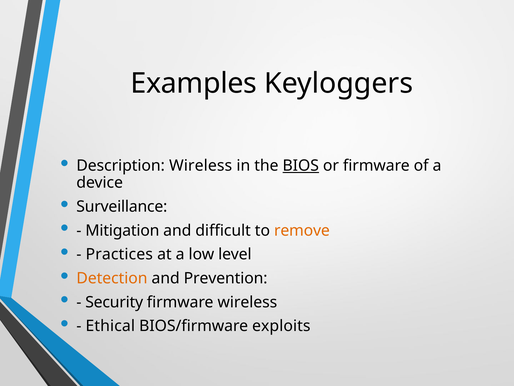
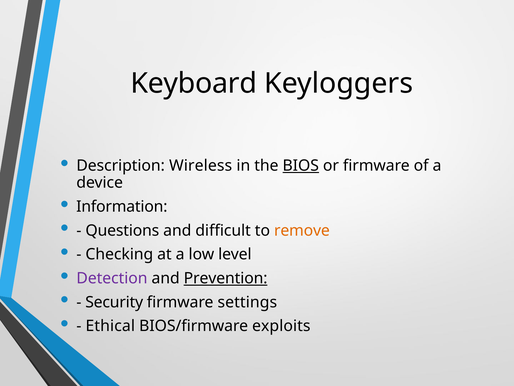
Examples: Examples -> Keyboard (194, 83)
Surveillance: Surveillance -> Information (122, 206)
Mitigation: Mitigation -> Questions (122, 230)
Practices: Practices -> Checking (119, 254)
Detection colour: orange -> purple (112, 278)
Prevention underline: none -> present (226, 278)
firmware wireless: wireless -> settings (247, 302)
